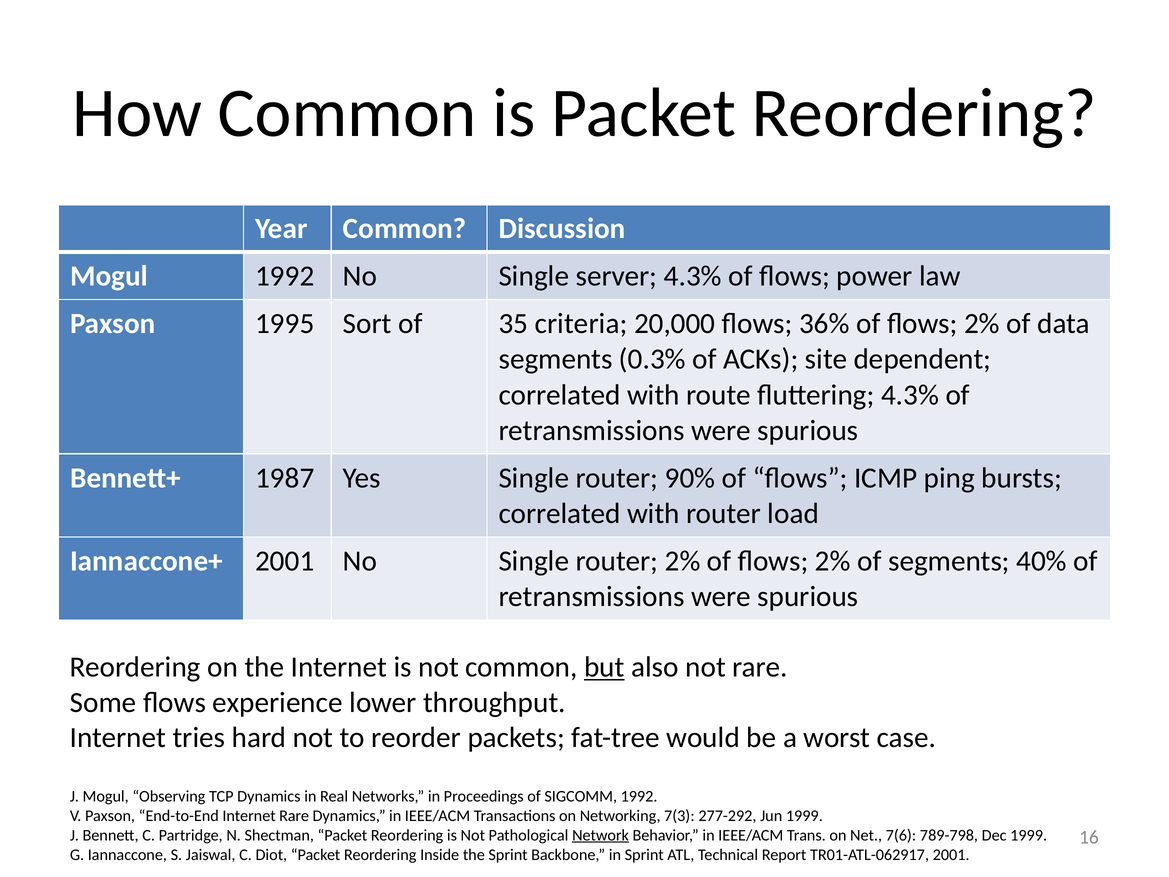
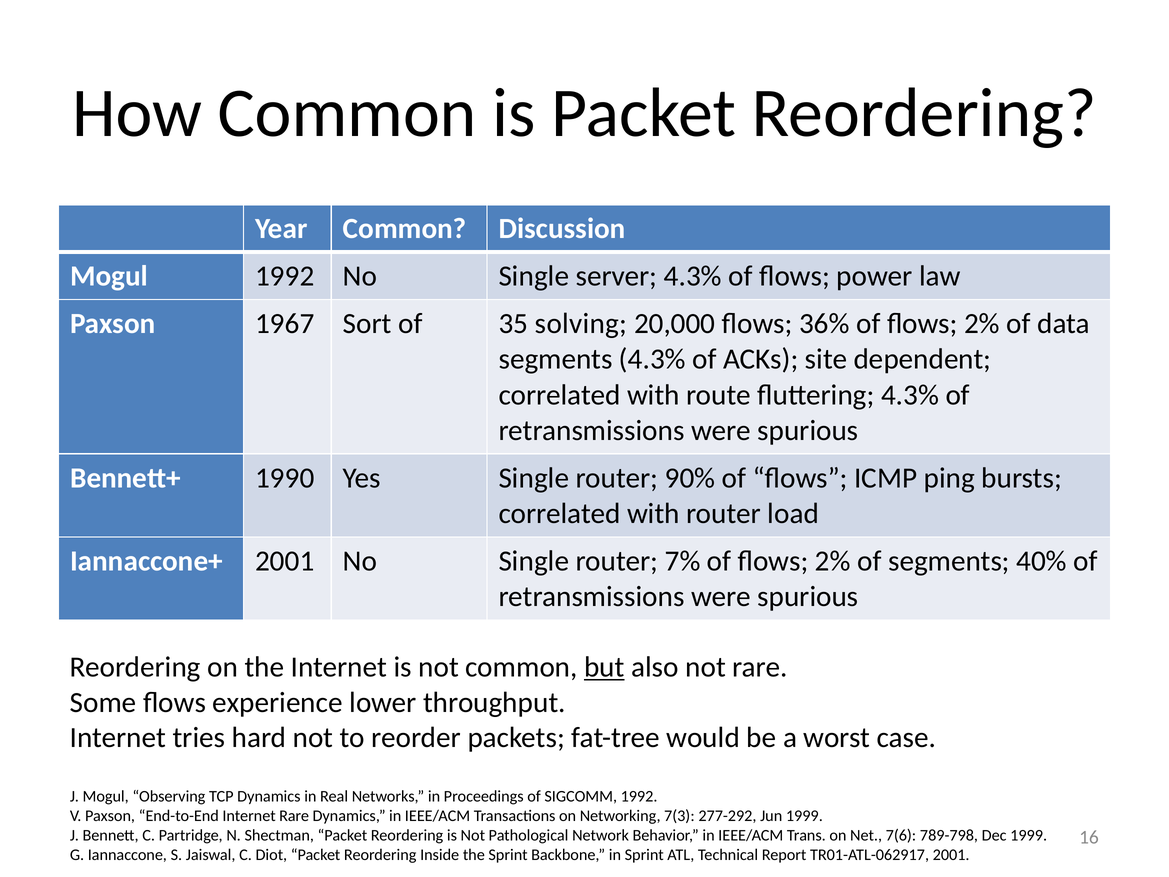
1995: 1995 -> 1967 (285, 323)
criteria: criteria -> solving (581, 323)
segments 0.3%: 0.3% -> 4.3% (652, 359)
1987: 1987 -> 1990 (285, 478)
router 2%: 2% -> 7% (683, 561)
Network underline: present -> none (601, 835)
